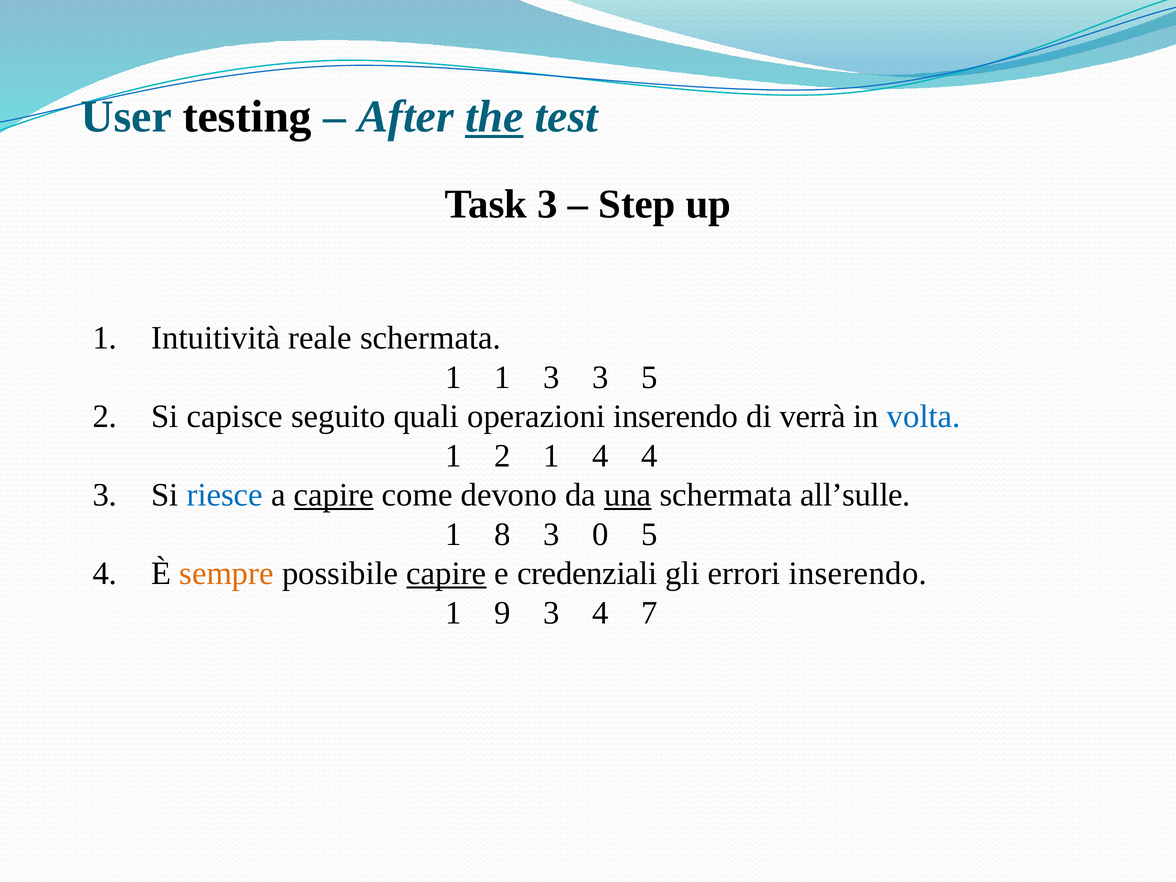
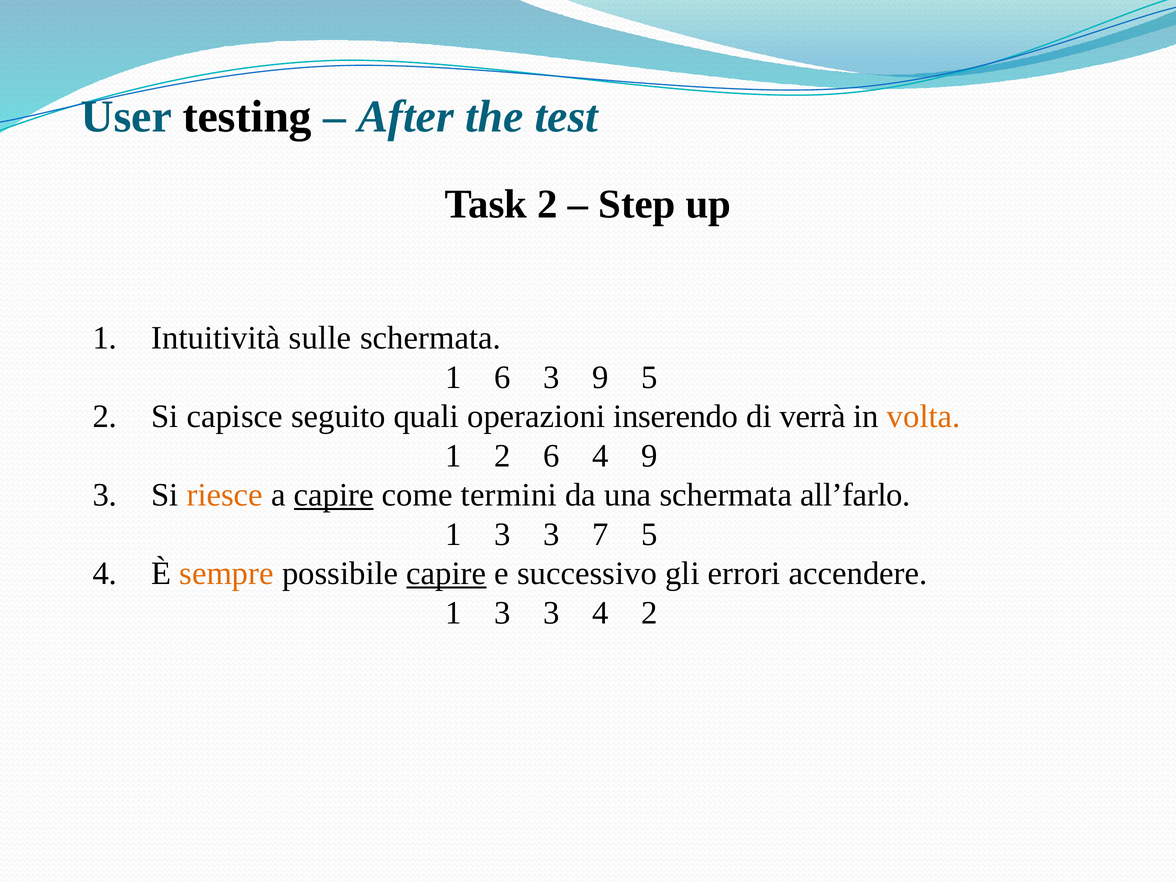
the underline: present -> none (494, 117)
Task 3: 3 -> 2 (548, 204)
reale: reale -> sulle (320, 338)
1 1: 1 -> 6 (502, 377)
3 3: 3 -> 9 (600, 377)
volta colour: blue -> orange (924, 417)
2 1: 1 -> 6 (552, 456)
4 4: 4 -> 9 (650, 456)
riesce colour: blue -> orange (225, 495)
devono: devono -> termini (509, 495)
una underline: present -> none (628, 495)
all’sulle: all’sulle -> all’farlo (855, 495)
8: 8 -> 3 (502, 534)
0: 0 -> 7 (600, 534)
credenziali: credenziali -> successivo (587, 574)
errori inserendo: inserendo -> accendere (858, 574)
9: 9 -> 3 (502, 613)
4 7: 7 -> 2 (650, 613)
